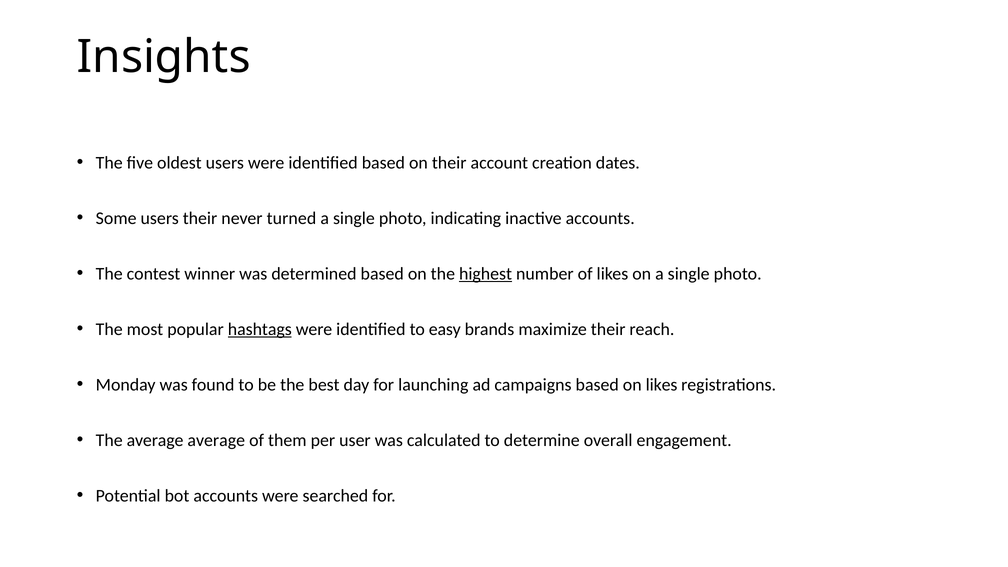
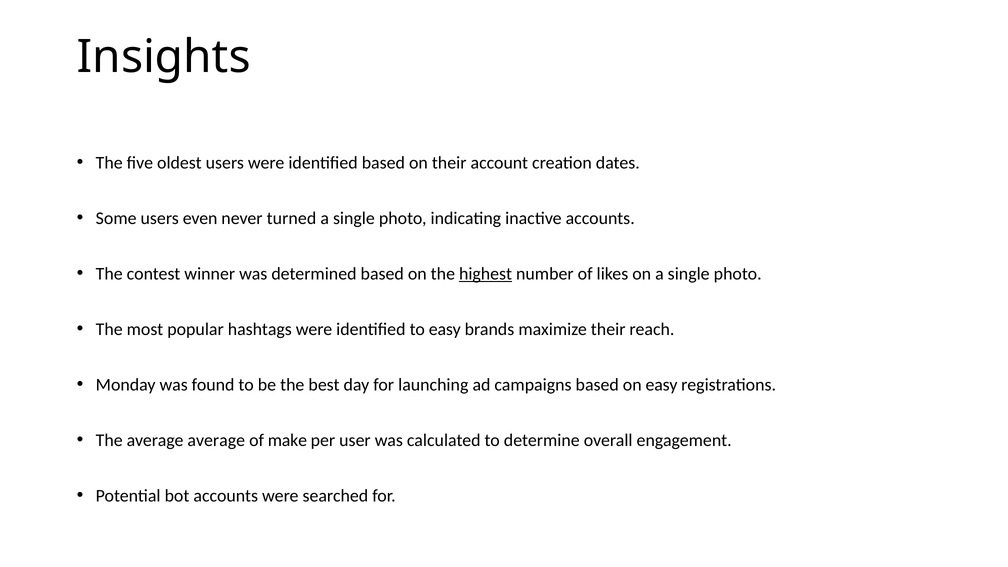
users their: their -> even (200, 218)
hashtags underline: present -> none (260, 329)
on likes: likes -> easy (662, 385)
them: them -> make (287, 440)
